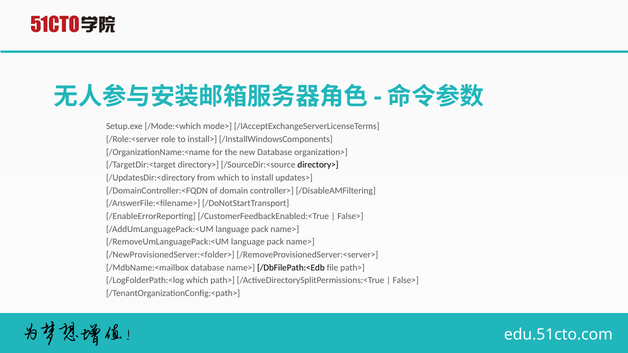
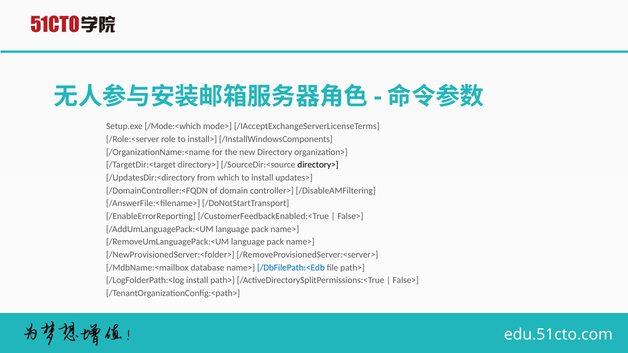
new Database: Database -> Directory (275, 152)
/DbFilePath:<Edb colour: black -> blue (291, 268)
/LogFolderPath:<log which: which -> install (197, 280)
